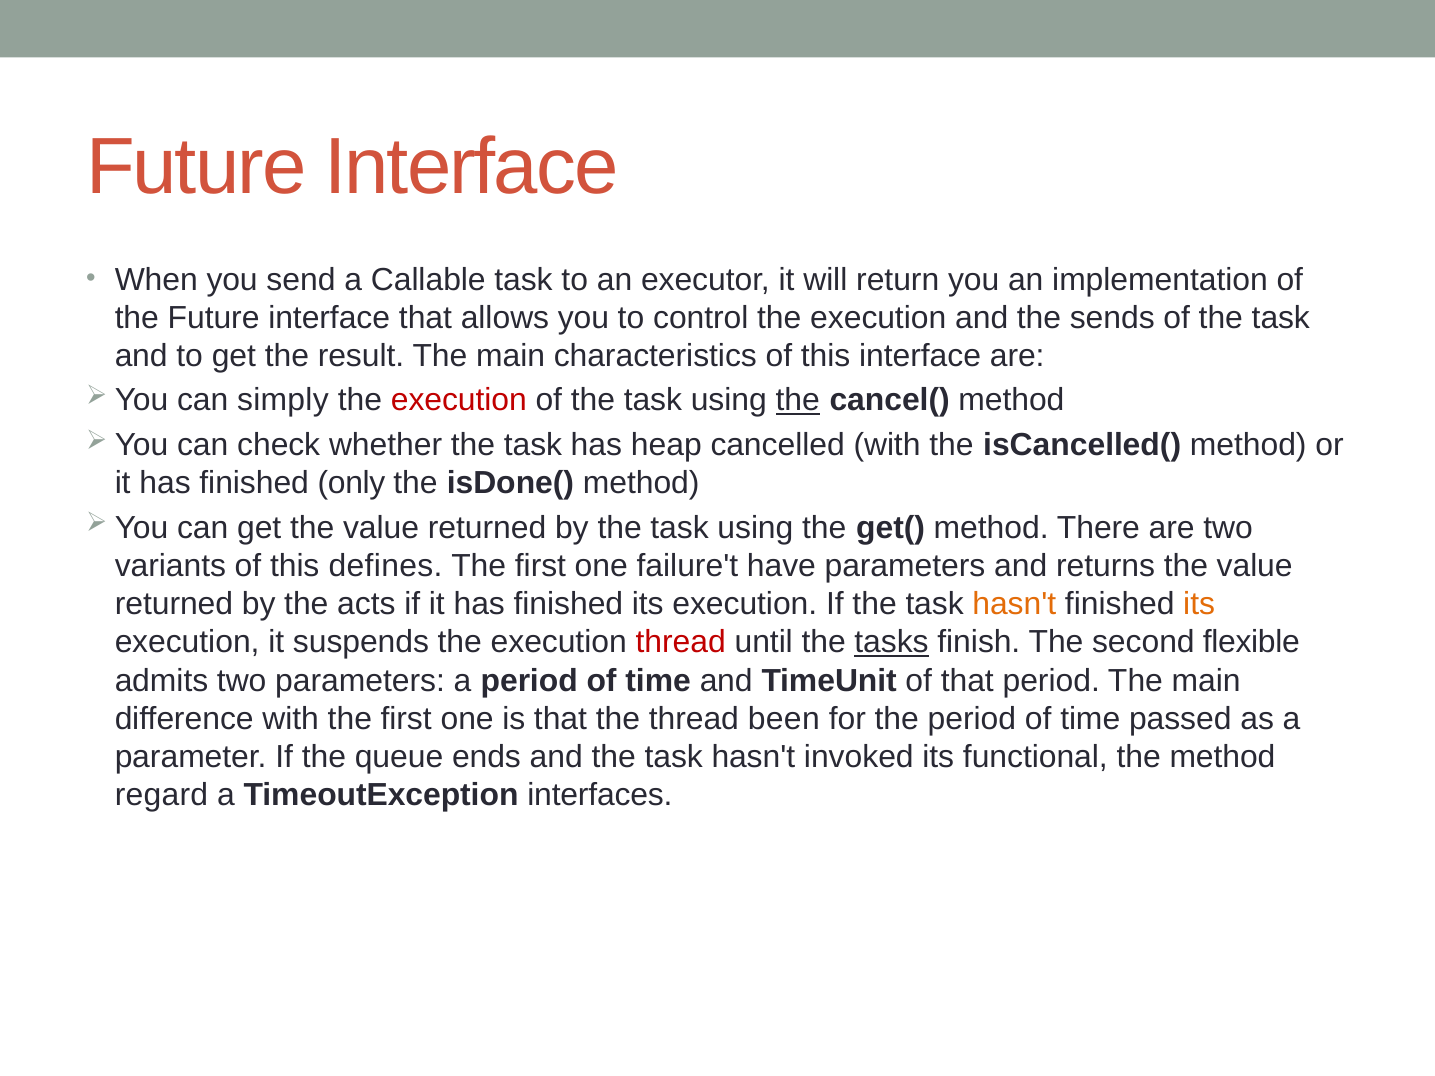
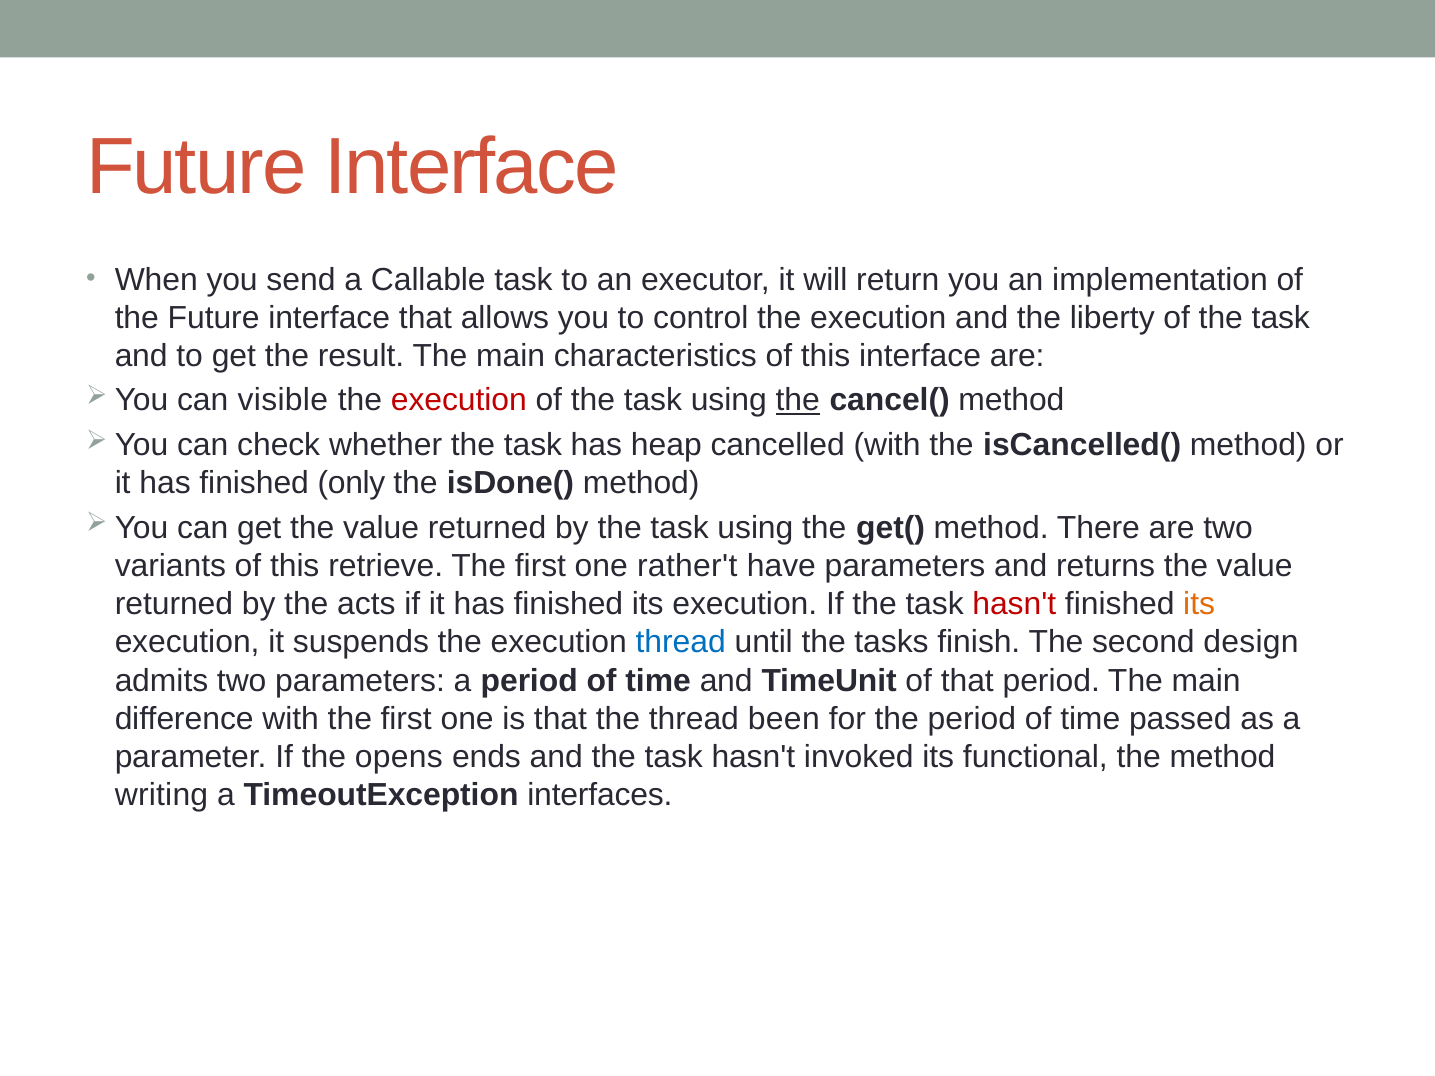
sends: sends -> liberty (1112, 318)
simply: simply -> visible (283, 401)
defines: defines -> retrieve (386, 566)
failure't: failure't -> rather't (687, 566)
hasn't colour: orange -> red (1014, 604)
thread colour: red -> blue (681, 642)
tasks underline: present -> none (892, 642)
flexible: flexible -> design (1251, 642)
queue: queue -> opens (399, 757)
regard: regard -> writing (161, 795)
